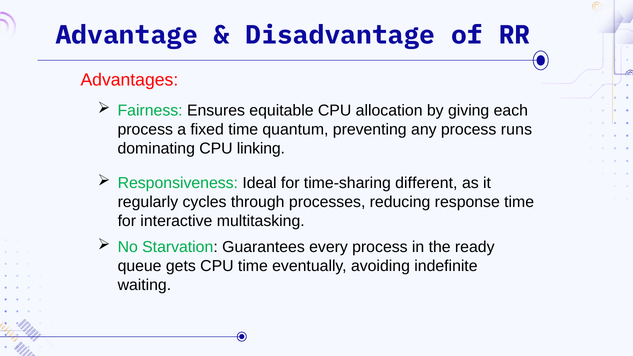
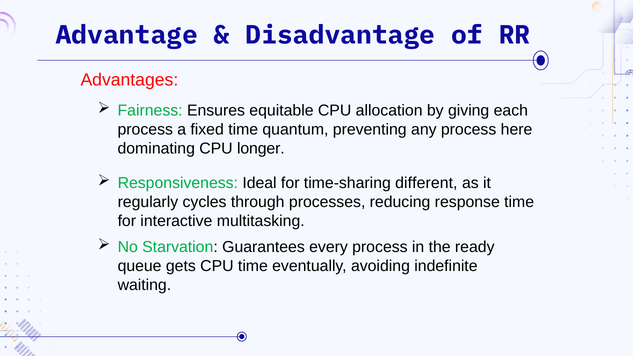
runs: runs -> here (517, 130)
linking: linking -> longer (261, 149)
